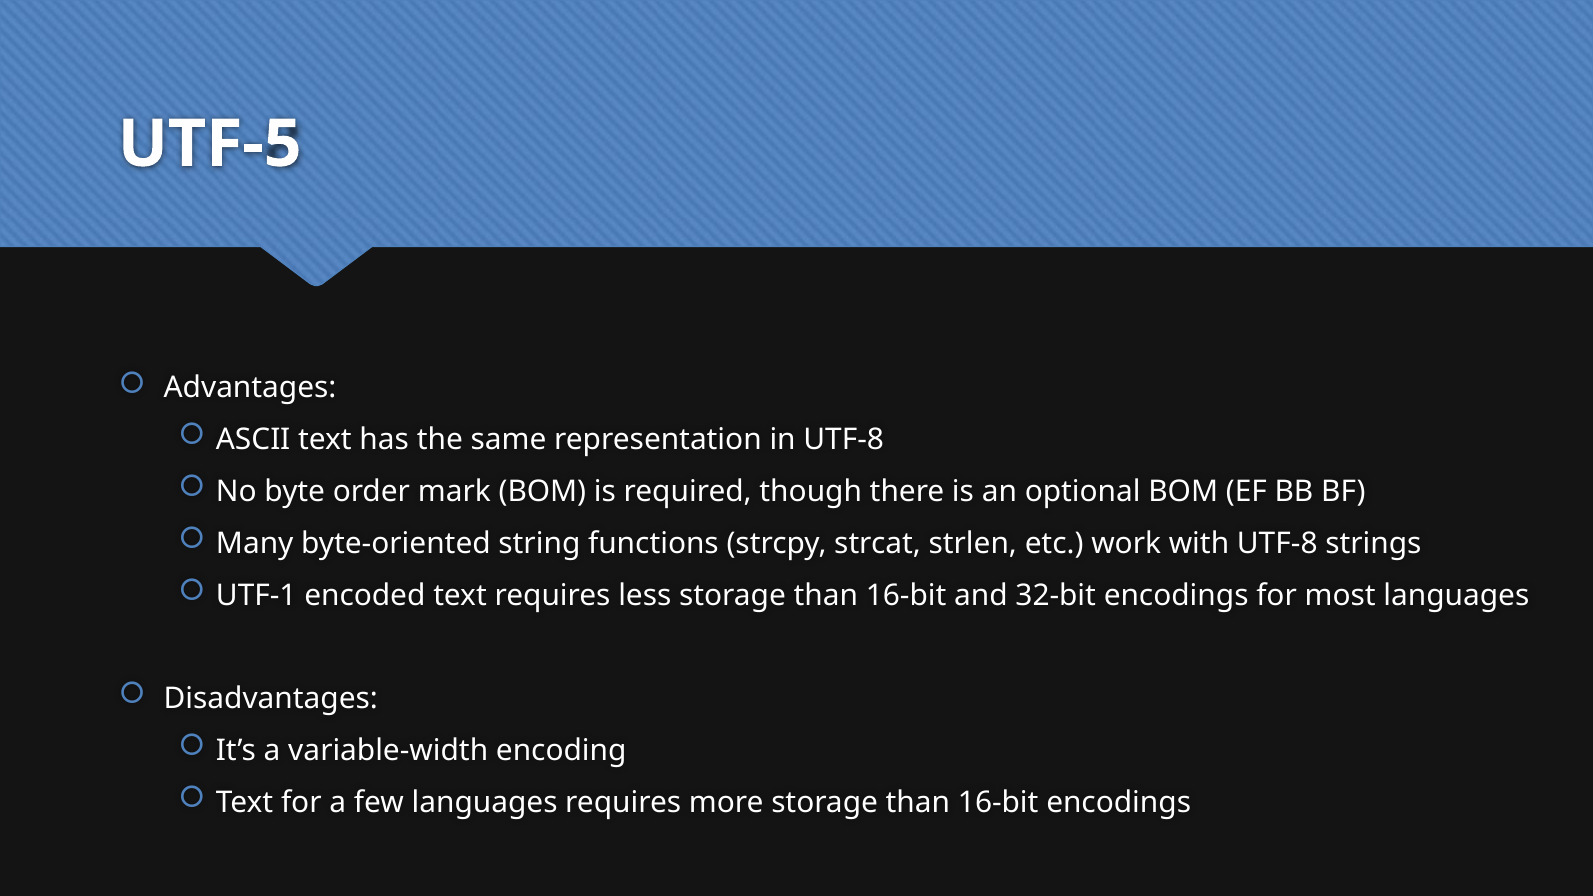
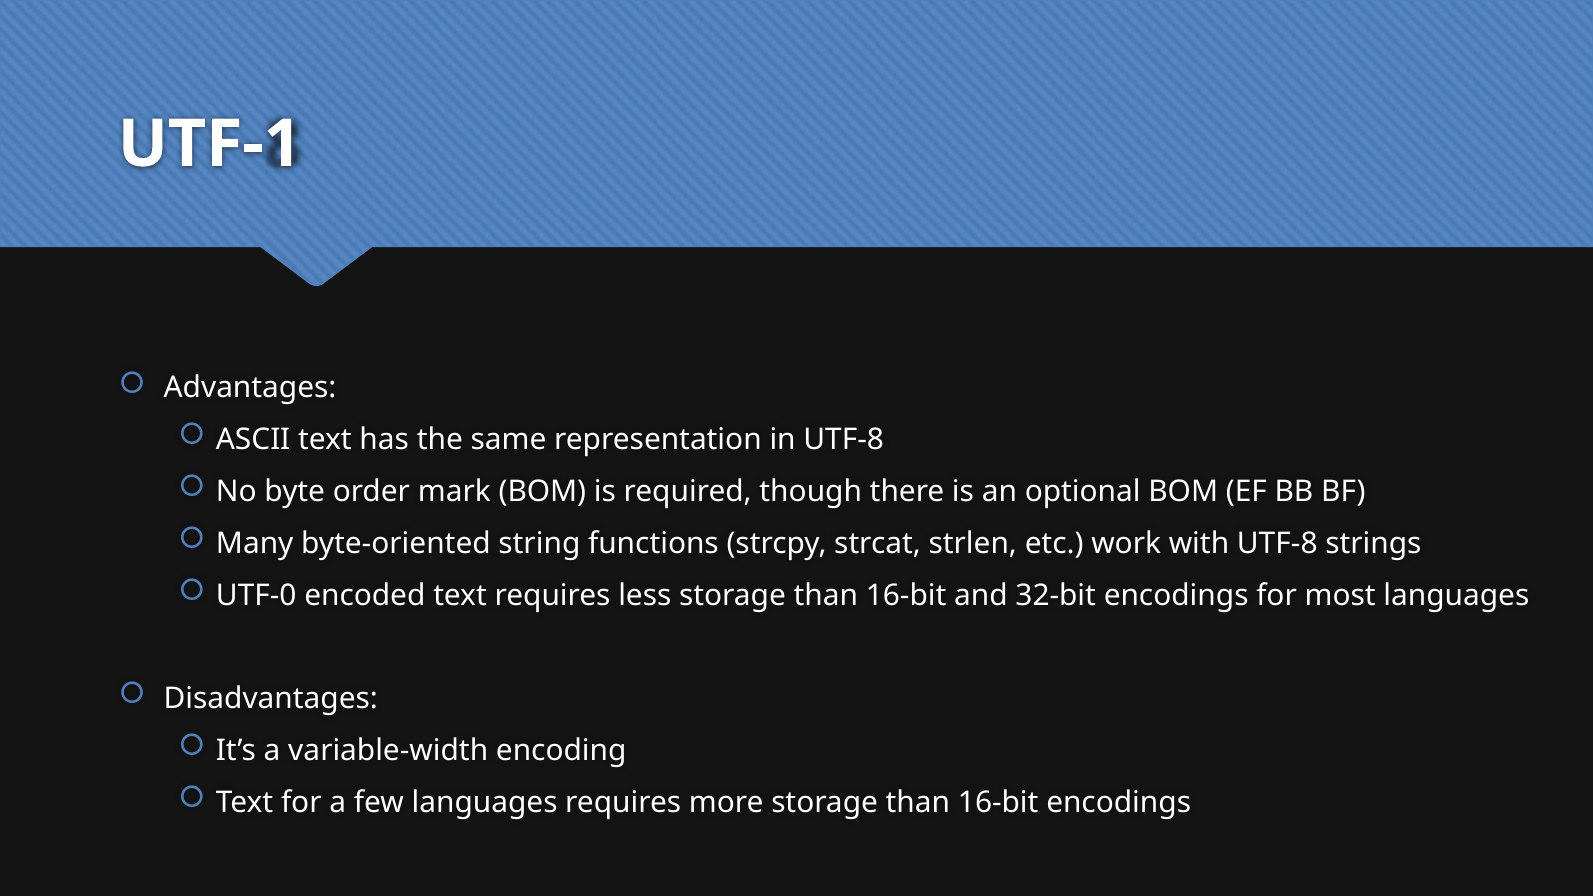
UTF-5: UTF-5 -> UTF-1 (210, 144)
UTF-1: UTF-1 -> UTF-0 (256, 595)
